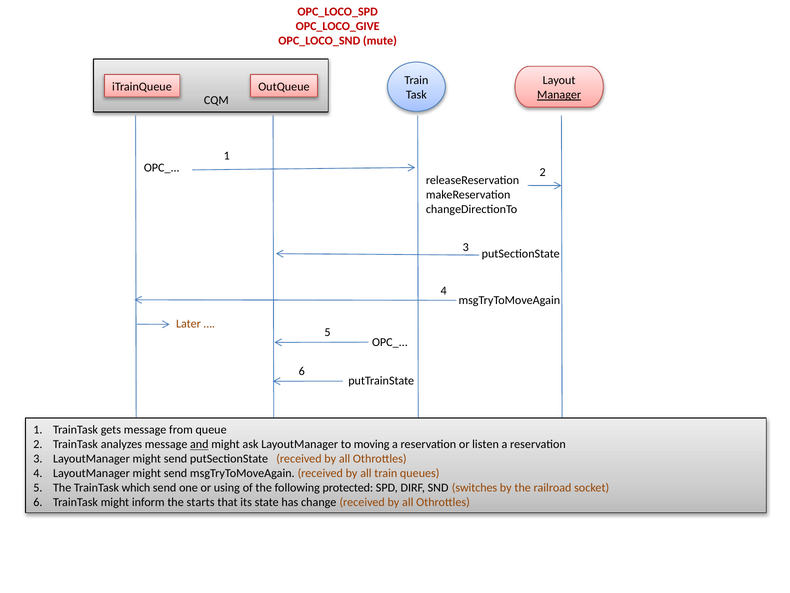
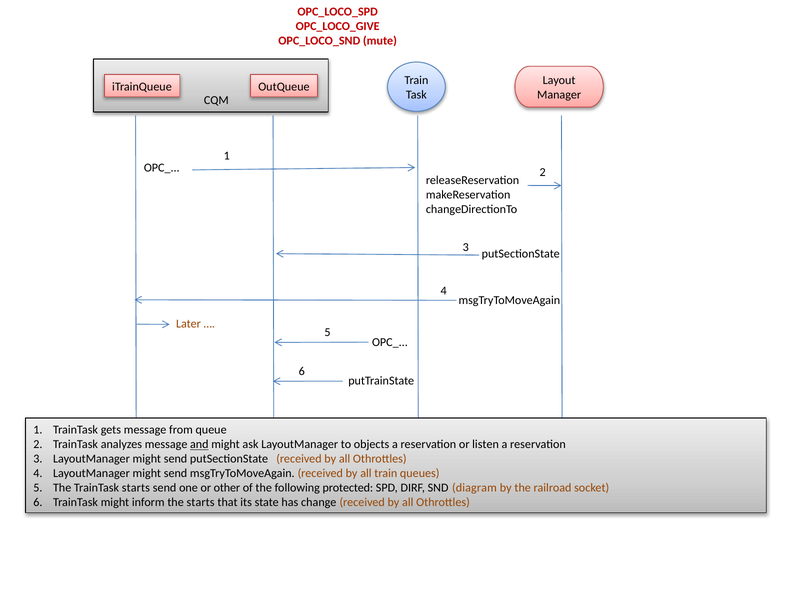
Manager underline: present -> none (559, 95)
moving: moving -> objects (372, 444)
TrainTask which: which -> starts (136, 488)
using: using -> other (227, 488)
switches: switches -> diagram (474, 488)
